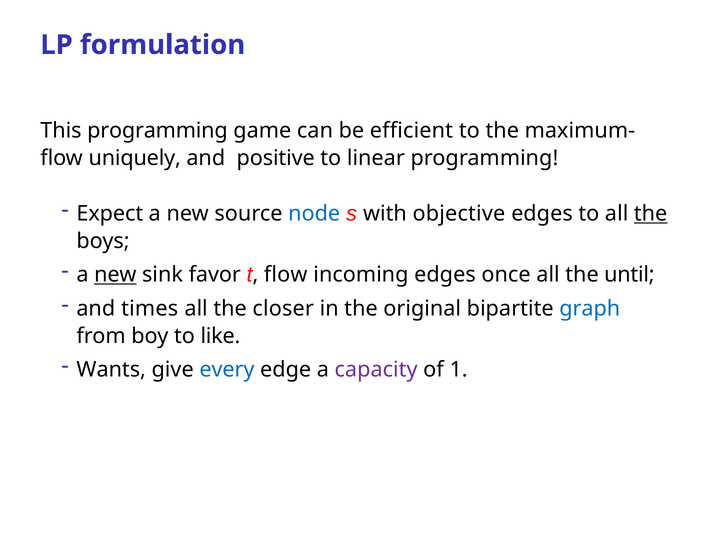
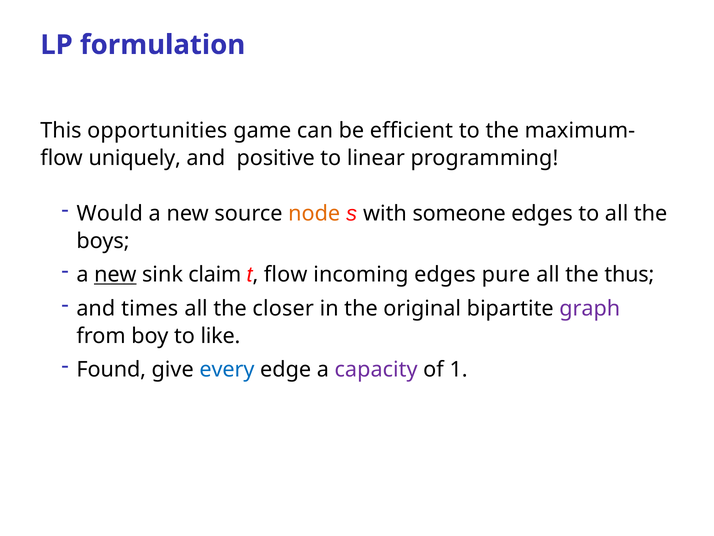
This programming: programming -> opportunities (157, 131)
Expect: Expect -> Would (110, 214)
node colour: blue -> orange (314, 214)
objective: objective -> someone (459, 214)
the underline: present -> none (651, 214)
favor: favor -> claim (215, 275)
once: once -> pure (506, 275)
until: until -> thus (629, 275)
graph colour: blue -> purple (590, 308)
Wants: Wants -> Found (111, 370)
